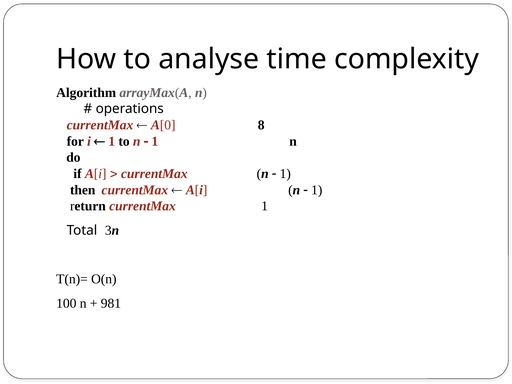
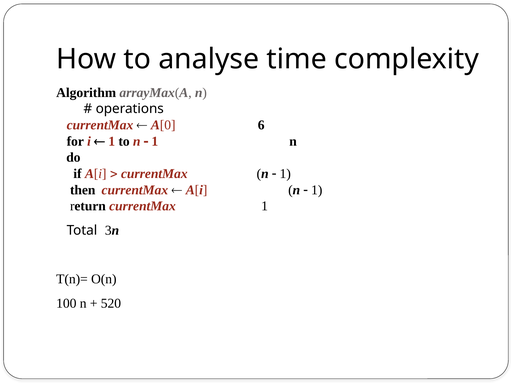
8: 8 -> 6 (261, 125)
981: 981 -> 520 (111, 303)
